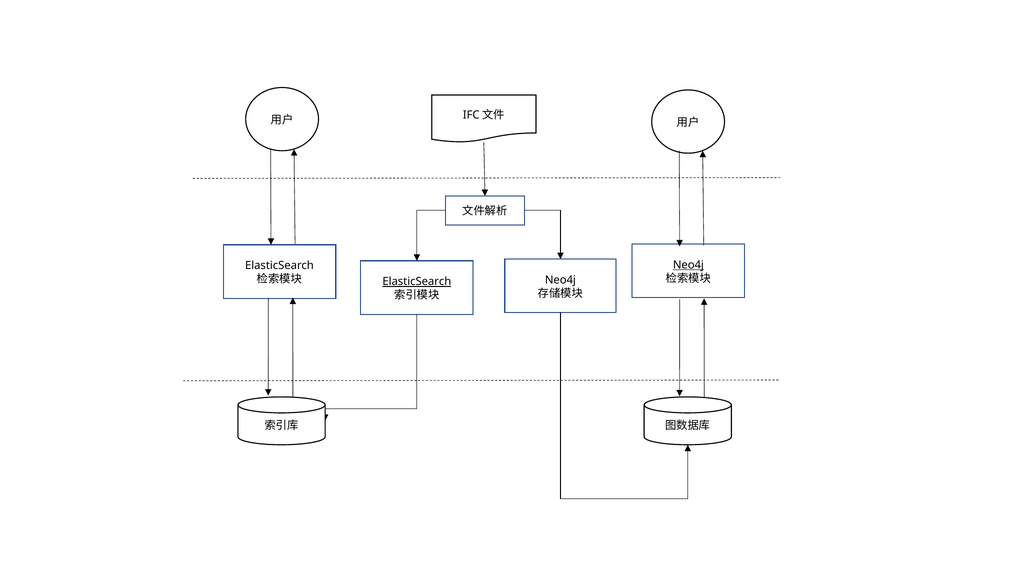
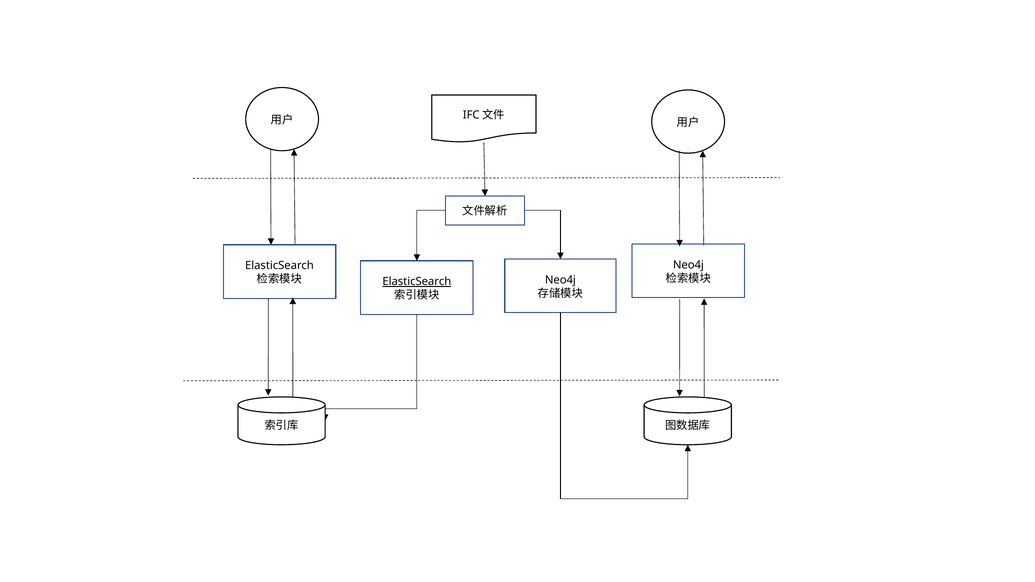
Neo4j underline: present -> none (688, 265)
